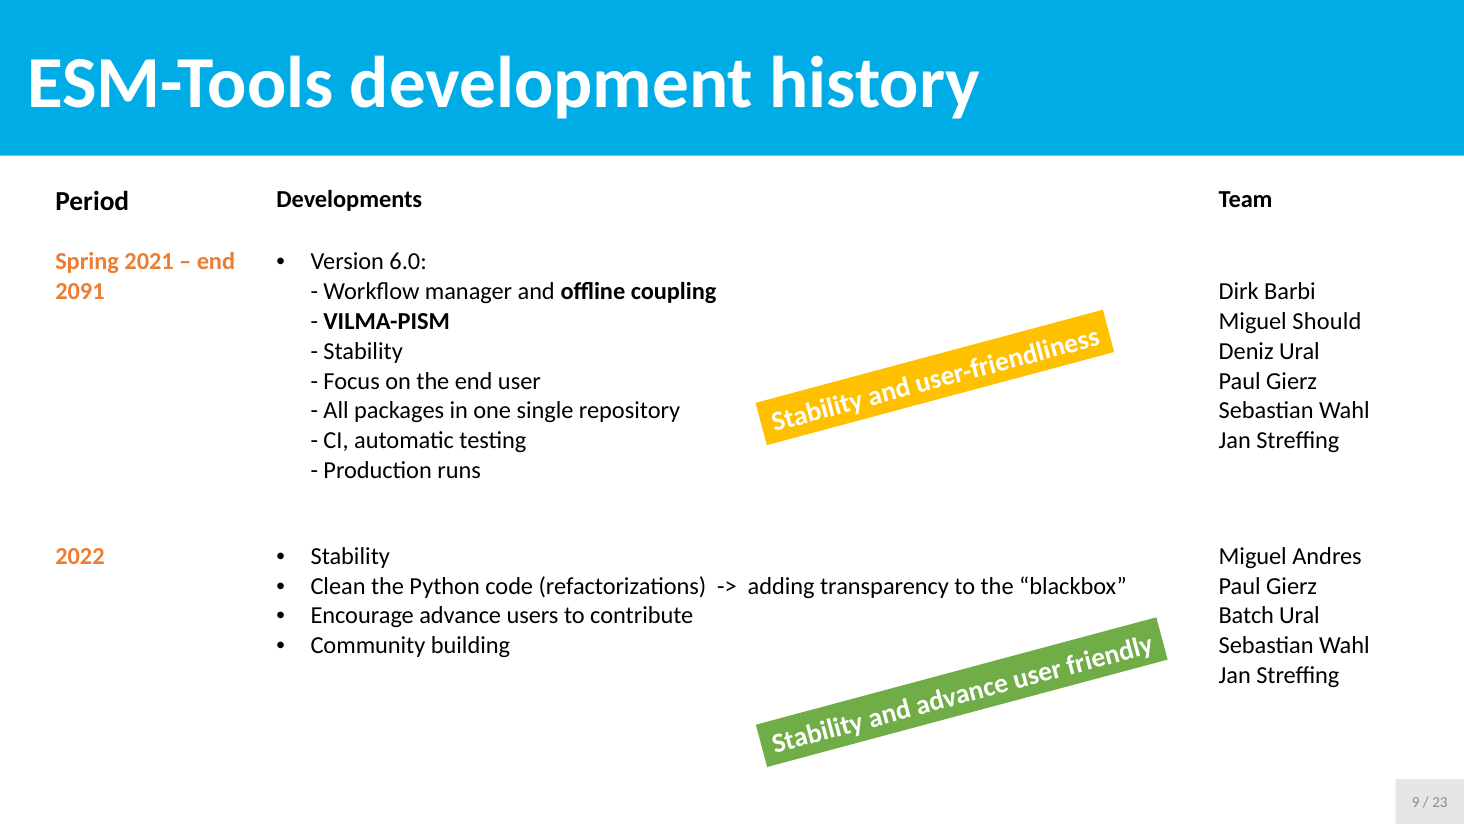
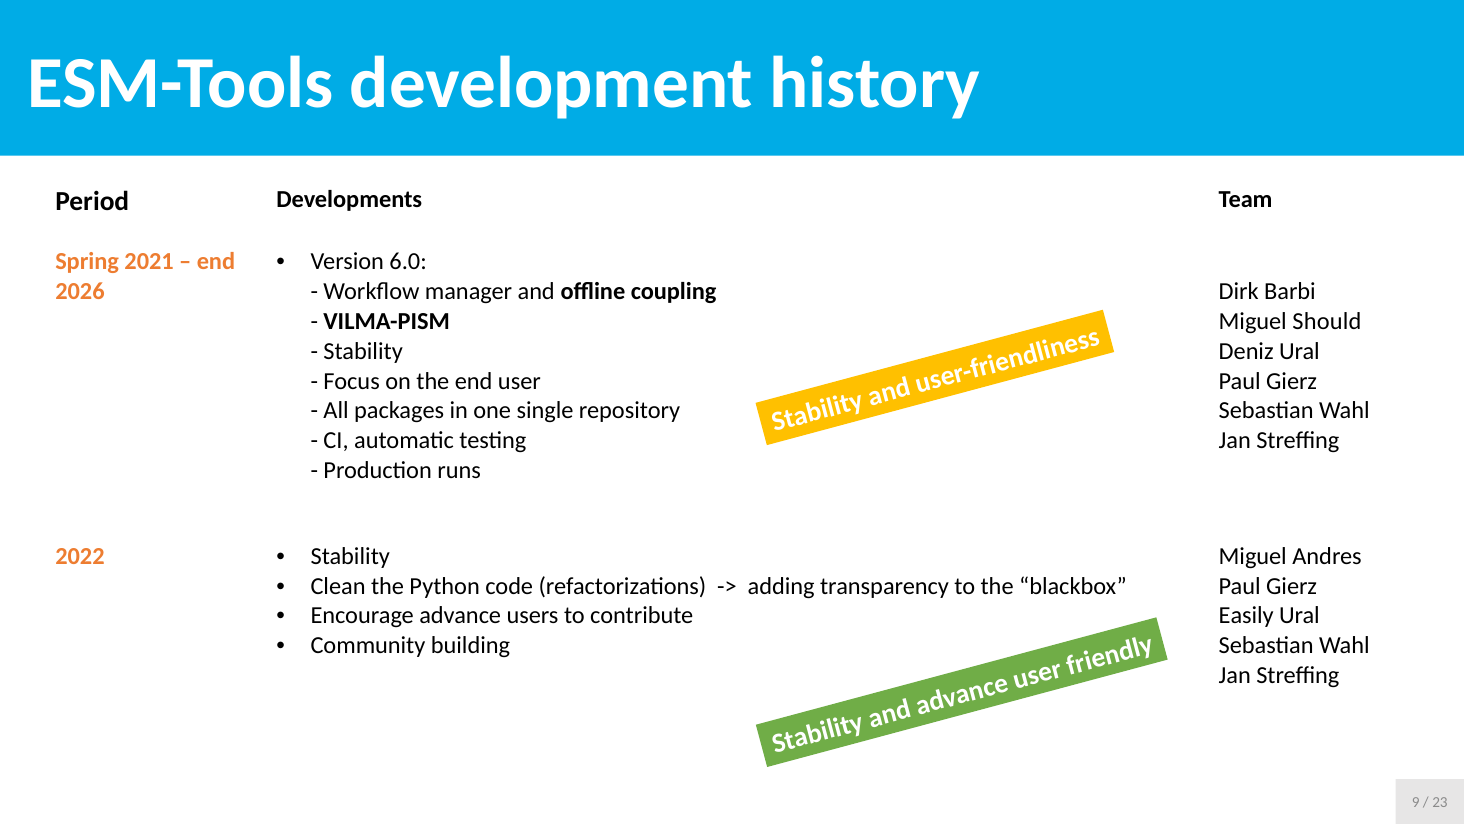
2091: 2091 -> 2026 (80, 291)
Batch: Batch -> Easily (1246, 616)
